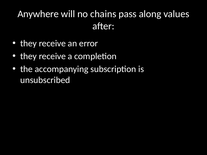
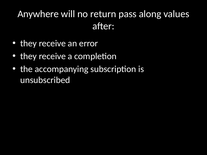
chains: chains -> return (103, 14)
